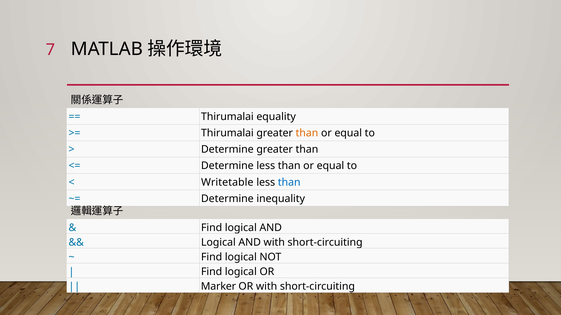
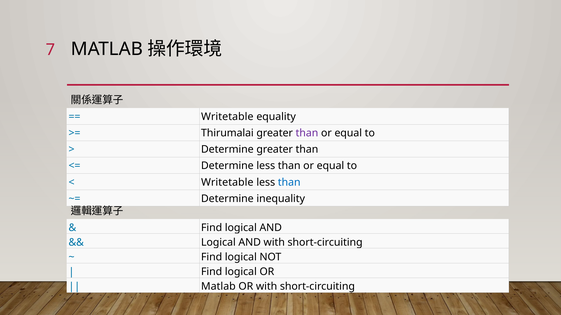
Thirumalai: Thirumalai -> Writetable (227, 117)
than colour: orange -> purple (307, 133)
Marker: Marker -> Matlab (218, 287)
